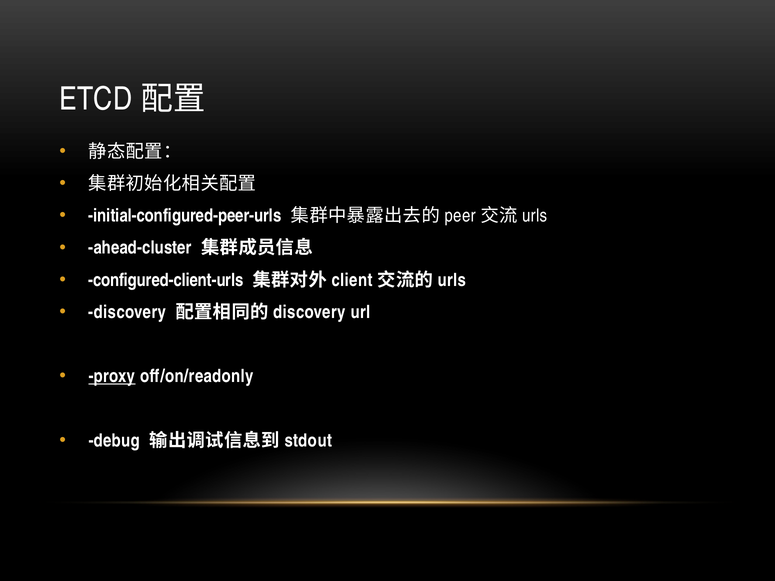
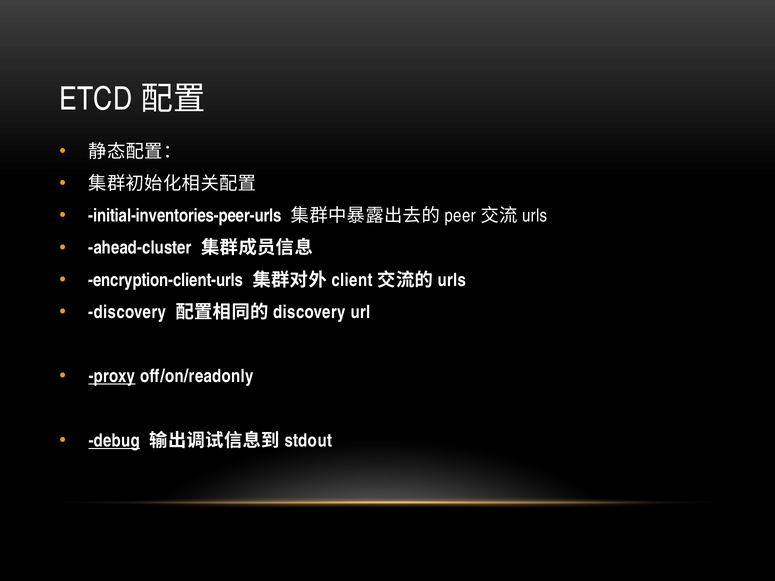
initial-configured-peer-urls: initial-configured-peer-urls -> initial-inventories-peer-urls (185, 216)
configured-client-urls: configured-client-urls -> encryption-client-urls (166, 280)
debug underline: none -> present (114, 441)
